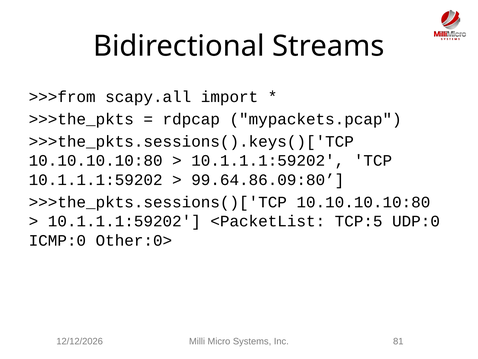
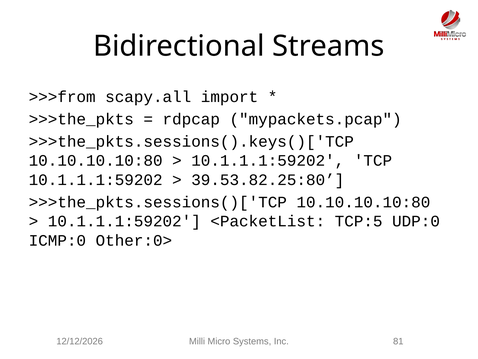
99.64.86.09:80: 99.64.86.09:80 -> 39.53.82.25:80 (268, 180)
